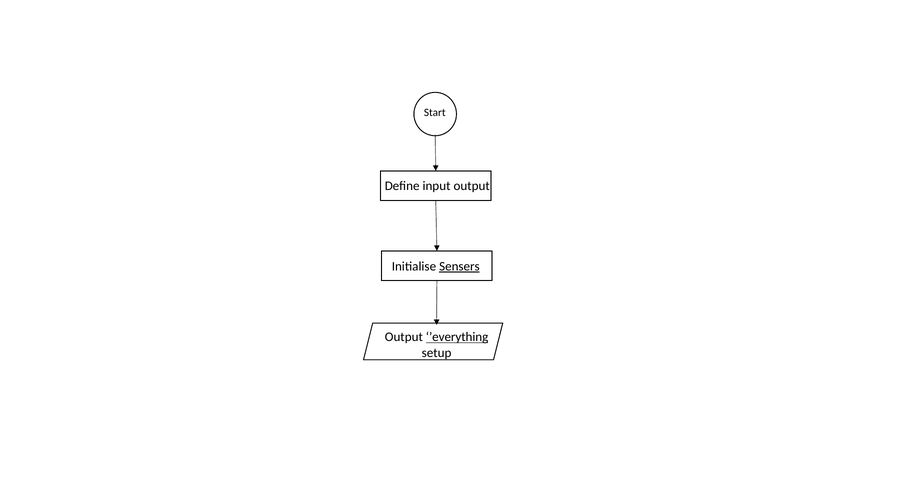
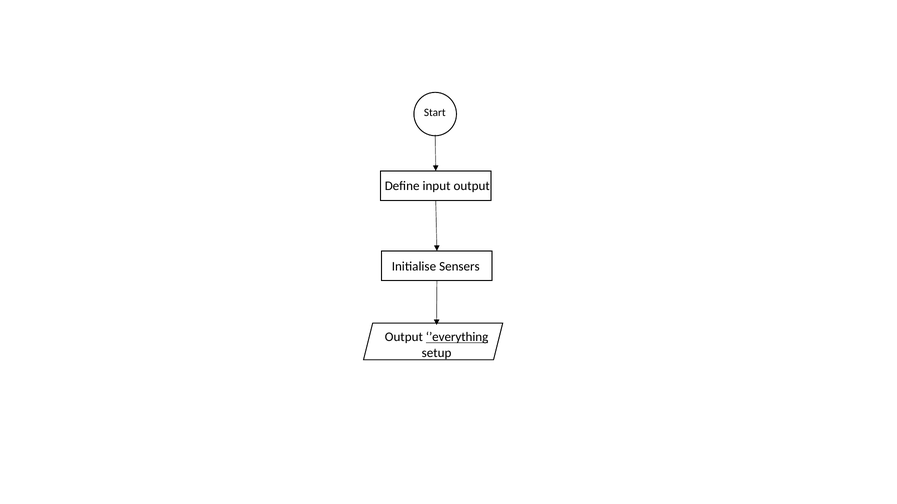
Sensers underline: present -> none (459, 267)
